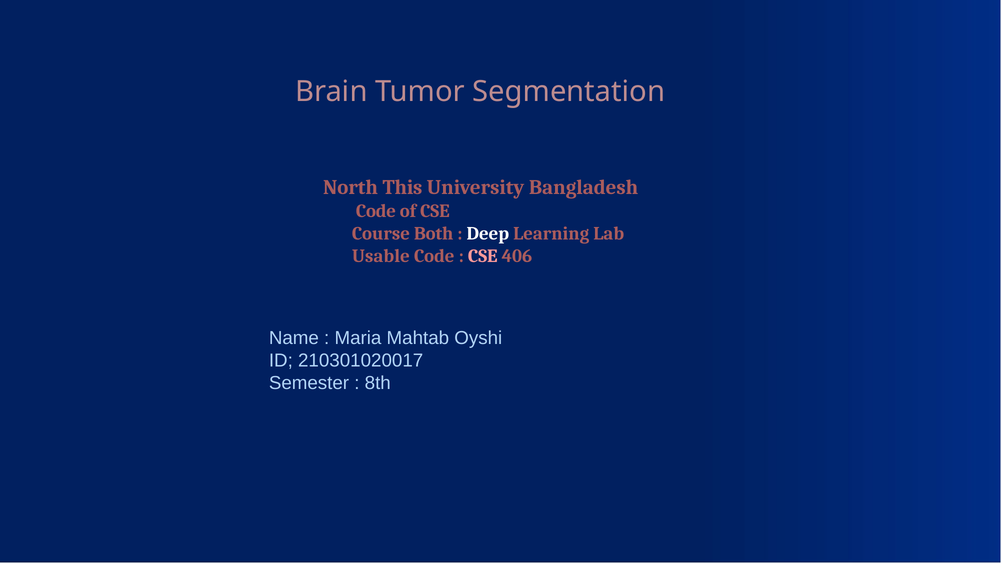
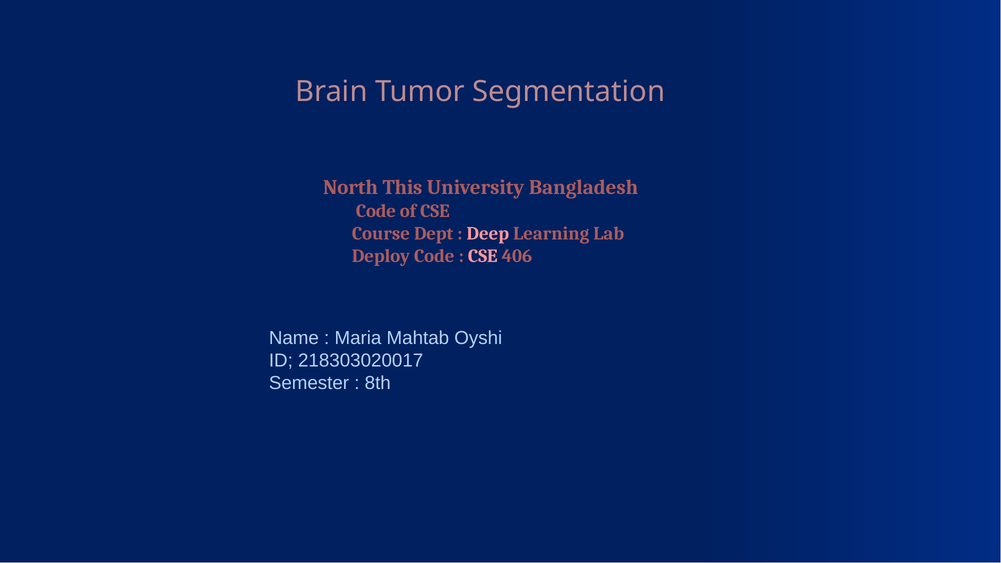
Both: Both -> Dept (434, 233)
Deep colour: white -> pink (488, 233)
Usable: Usable -> Deploy (381, 256)
210301020017: 210301020017 -> 218303020017 (361, 361)
